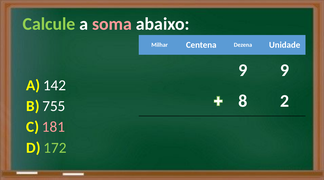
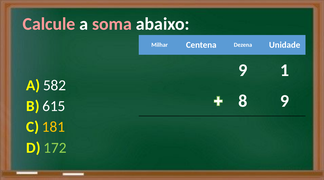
Calcule colour: light green -> pink (49, 24)
9 9: 9 -> 1 (285, 70)
142: 142 -> 582 (55, 85)
8 2: 2 -> 9 (285, 101)
755: 755 -> 615 (54, 106)
181 colour: pink -> yellow (53, 127)
